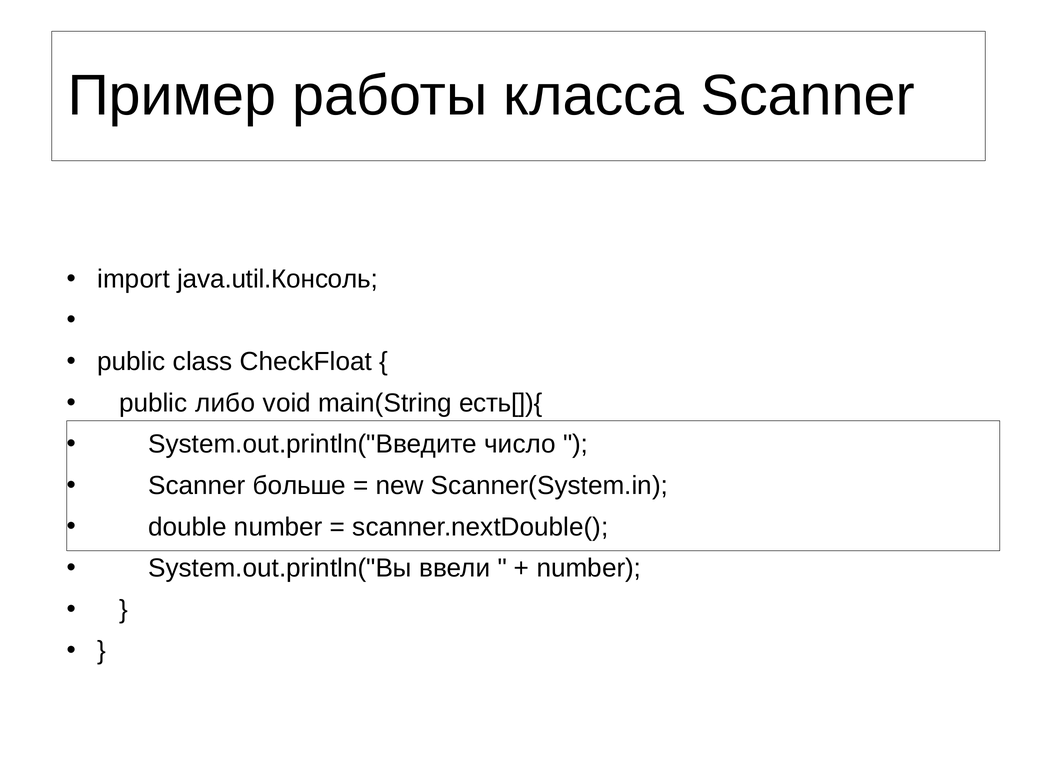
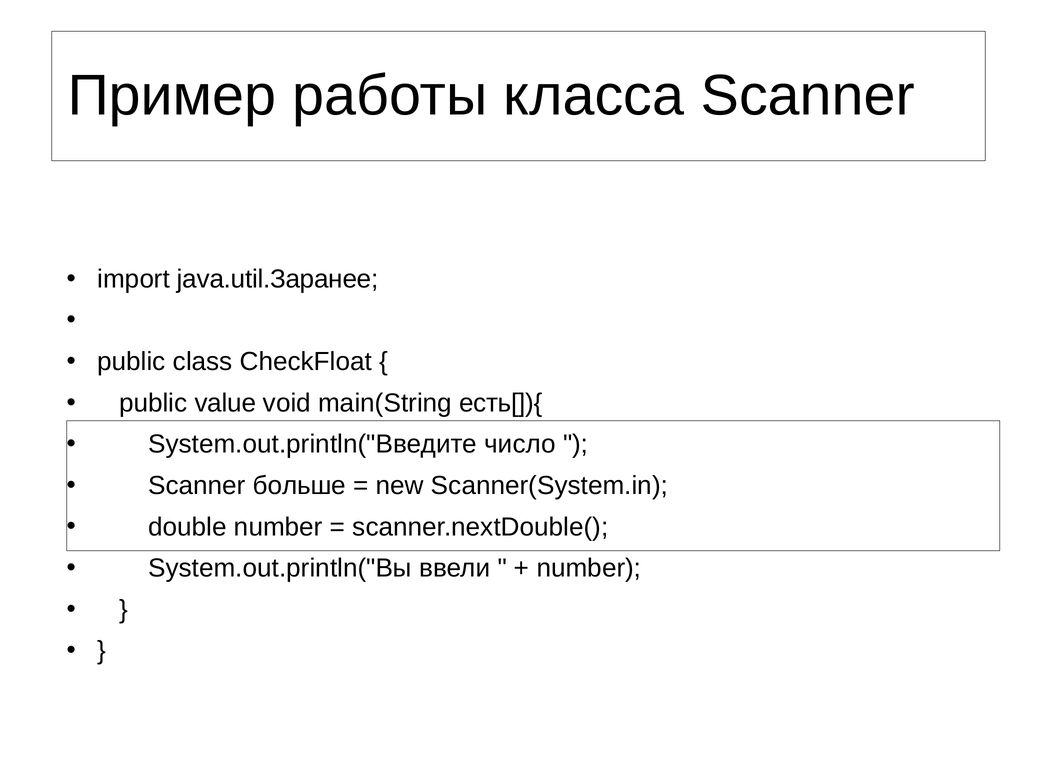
java.util.Консоль: java.util.Консоль -> java.util.Заранее (278, 279)
либо: либо -> value (225, 403)
